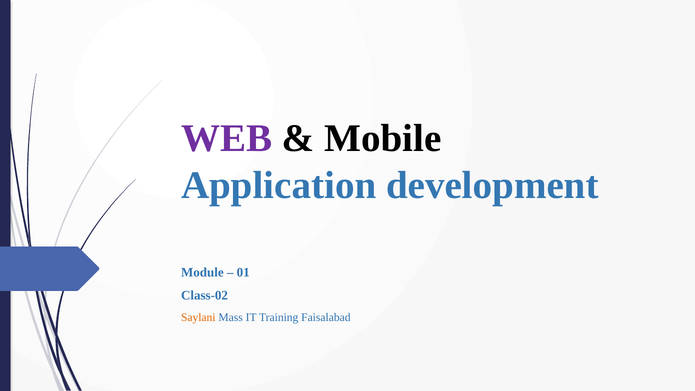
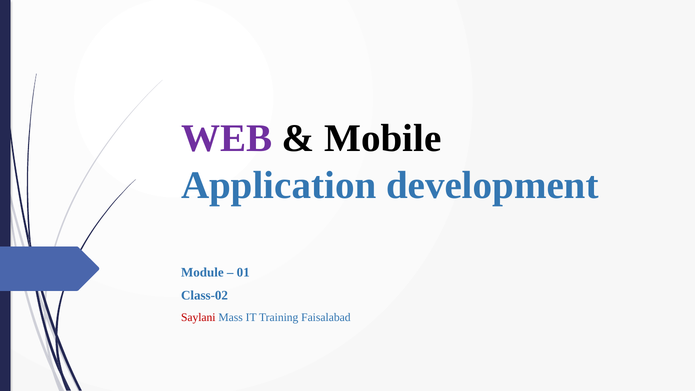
Saylani colour: orange -> red (198, 317)
